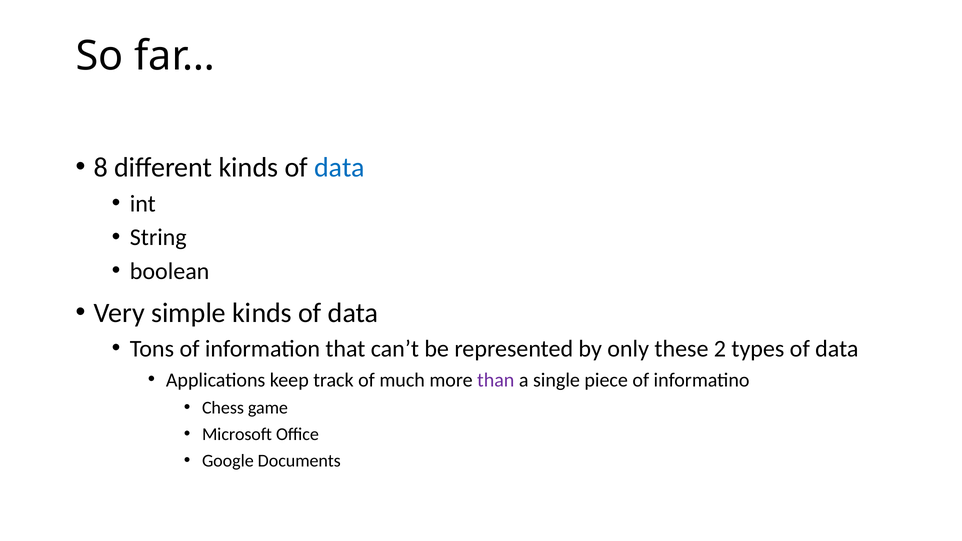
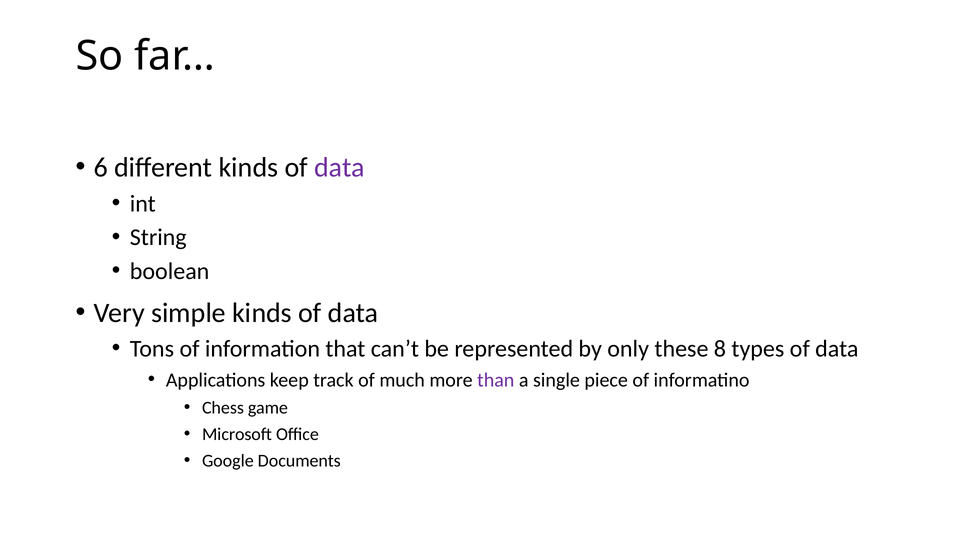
8: 8 -> 6 (101, 168)
data colour: blue -> purple (339, 168)
2: 2 -> 8 (720, 349)
